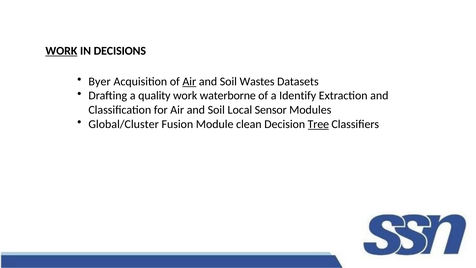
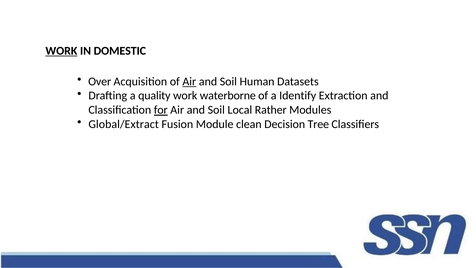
DECISIONS: DECISIONS -> DOMESTIC (120, 51)
Byer: Byer -> Over (100, 81)
Wastes: Wastes -> Human (257, 81)
for underline: none -> present (161, 110)
Sensor: Sensor -> Rather (271, 110)
Global/Cluster: Global/Cluster -> Global/Extract (124, 124)
Tree underline: present -> none (318, 124)
